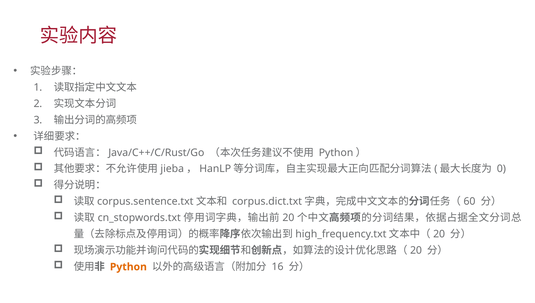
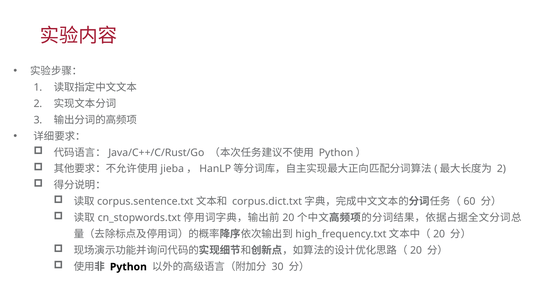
0: 0 -> 2 (501, 169)
Python colour: orange -> black (128, 267)
16: 16 -> 30 (278, 267)
